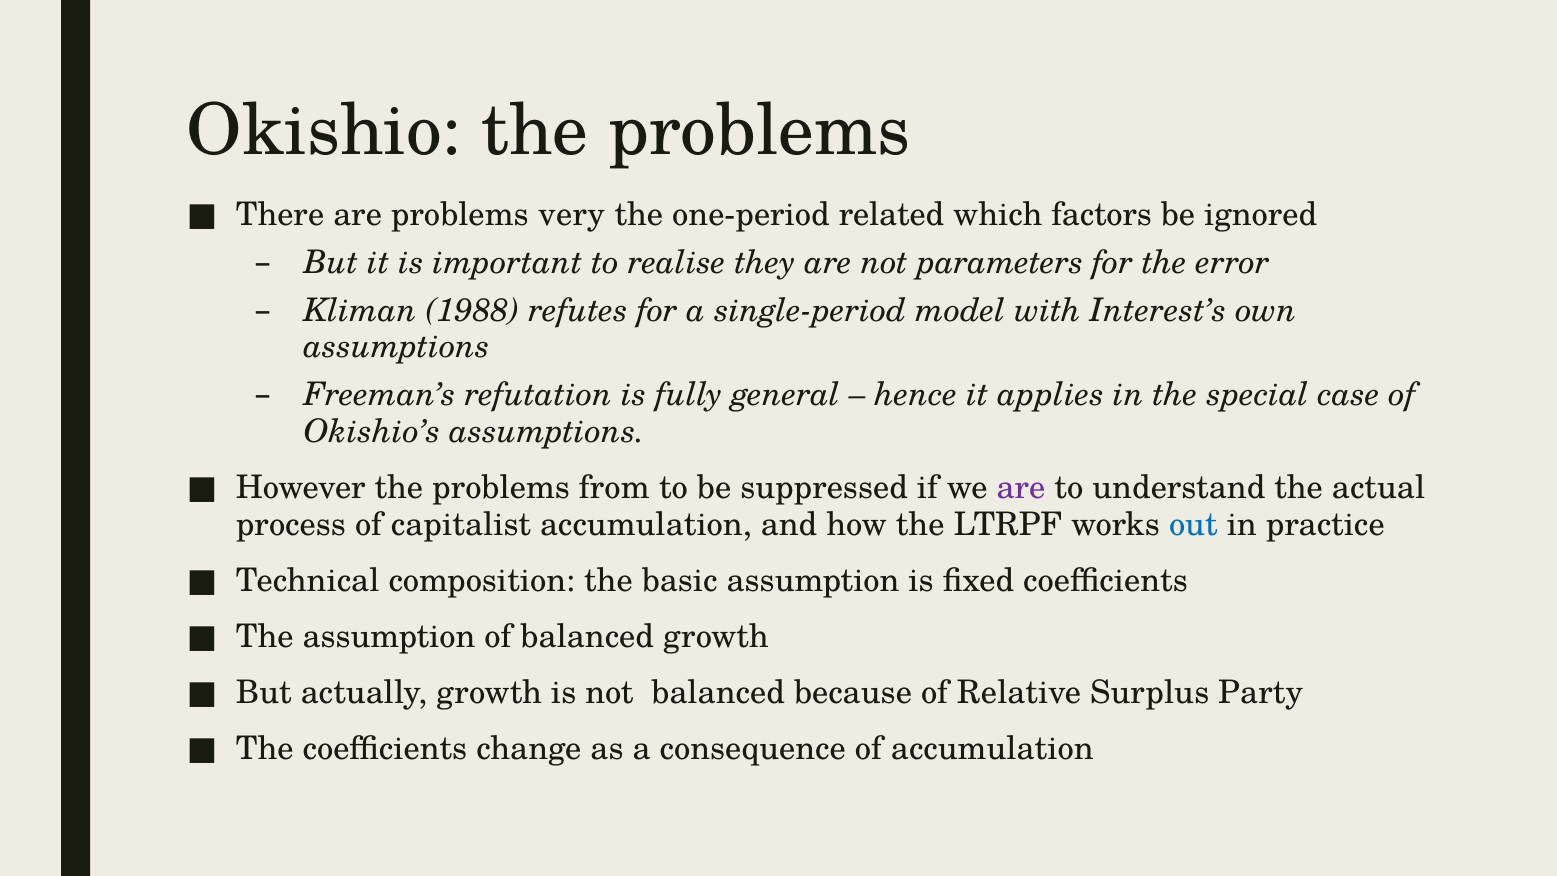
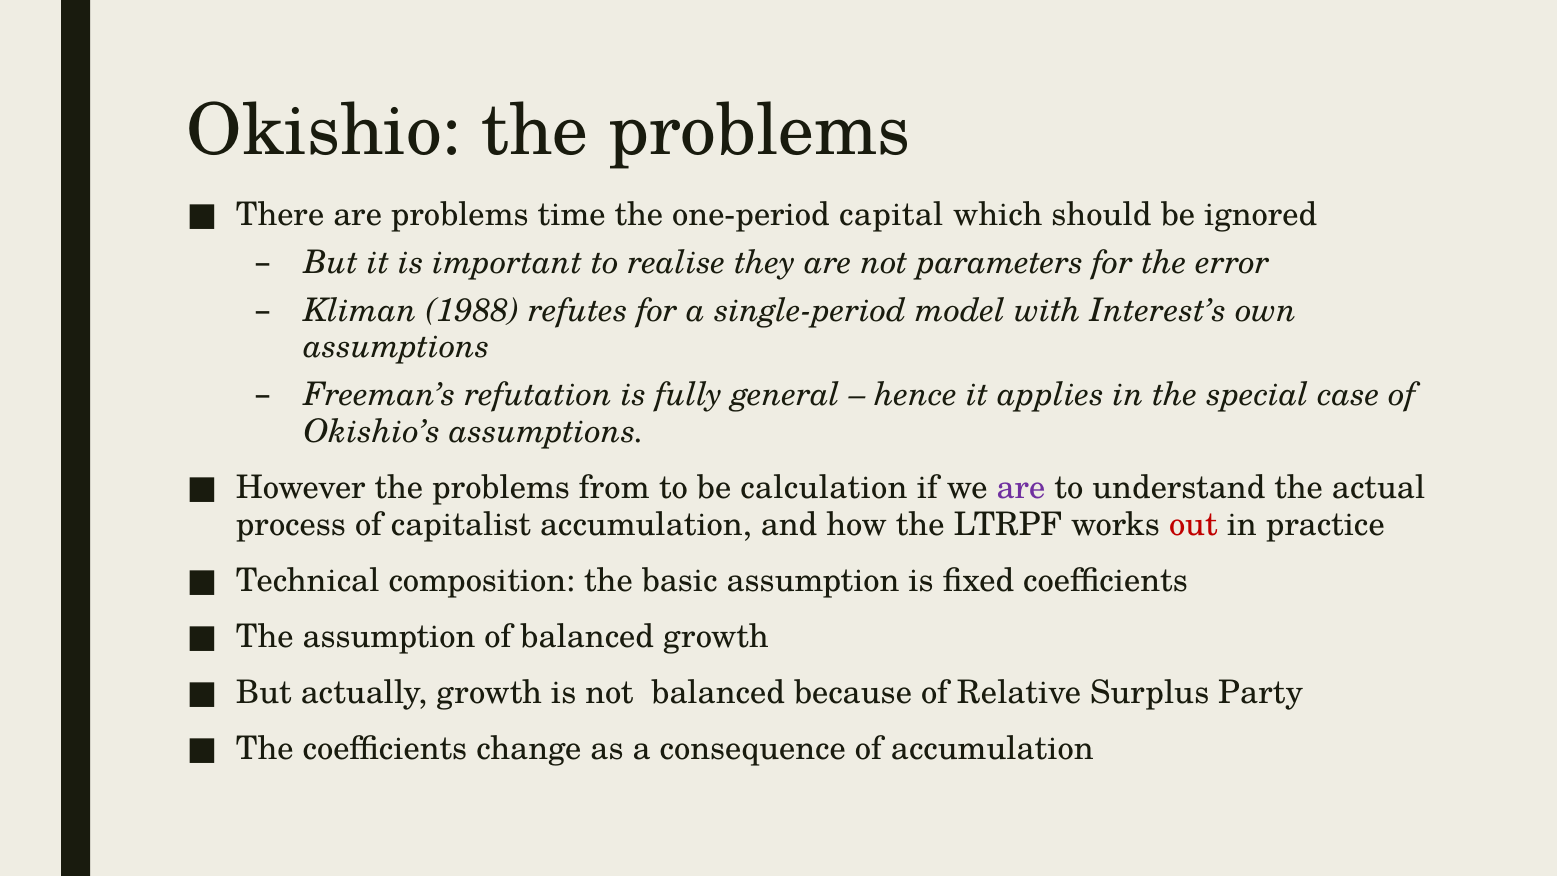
very: very -> time (572, 214)
related: related -> capital (891, 214)
factors: factors -> should (1101, 214)
suppressed: suppressed -> calculation (824, 488)
out colour: blue -> red (1193, 524)
